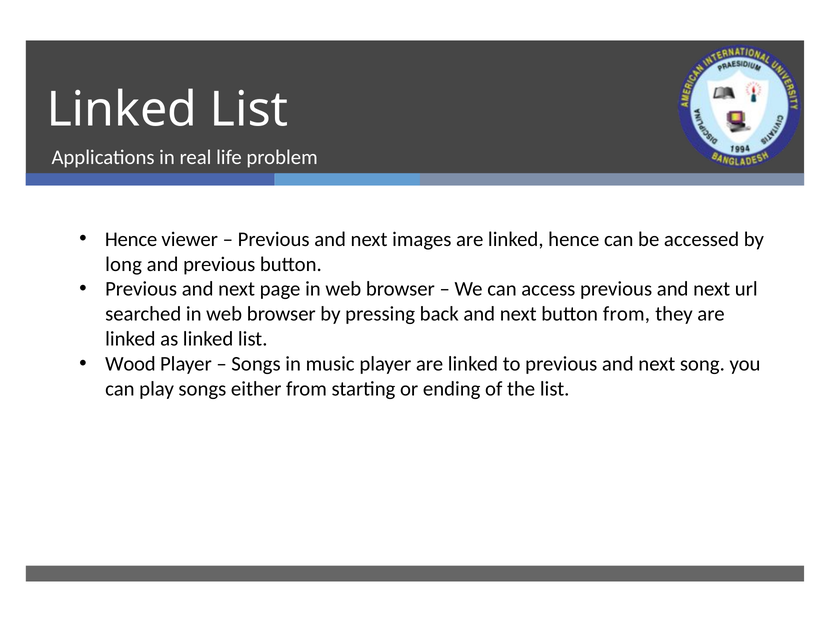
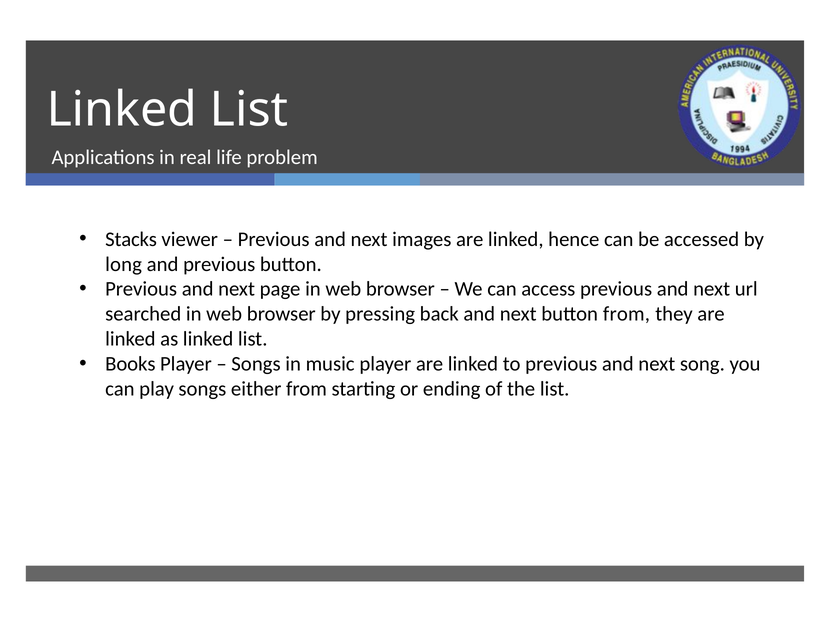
Hence: Hence -> Stacks (131, 239)
Wood: Wood -> Books (130, 364)
